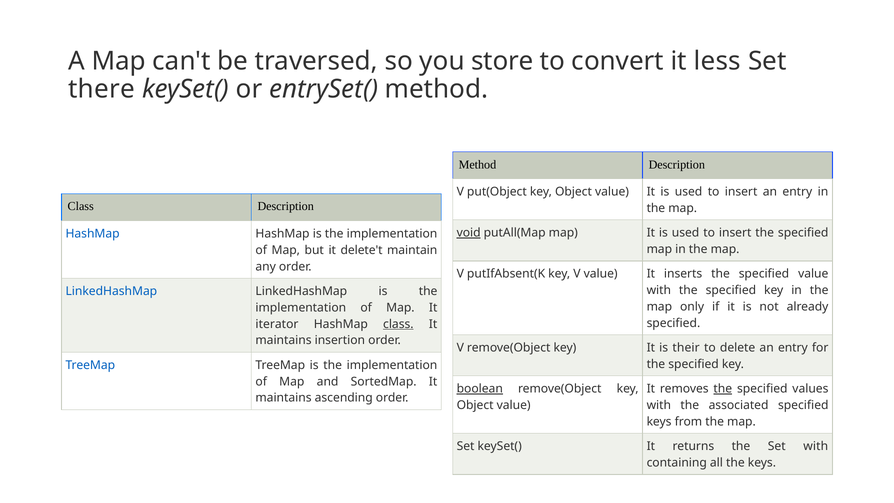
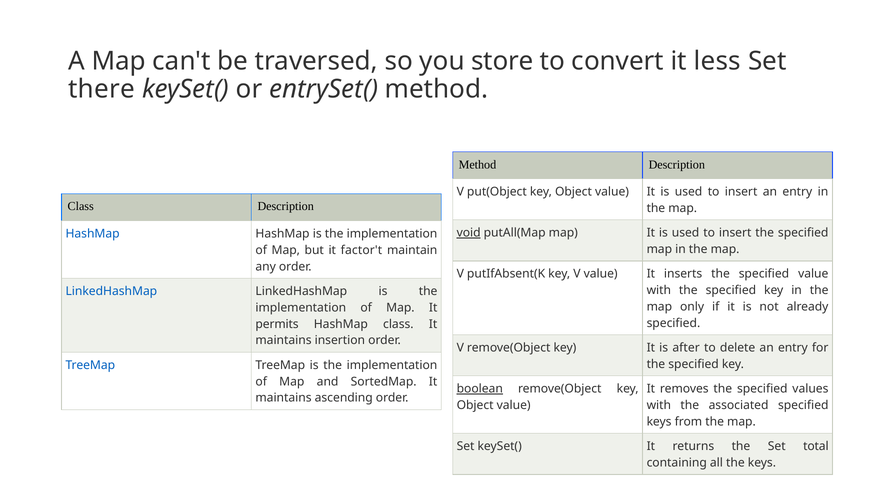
delete't: delete't -> factor't (361, 250)
iterator: iterator -> permits (277, 324)
class underline: present -> none (398, 324)
their: their -> after (686, 348)
the underline: present -> none (723, 389)
Set with: with -> total (816, 446)
